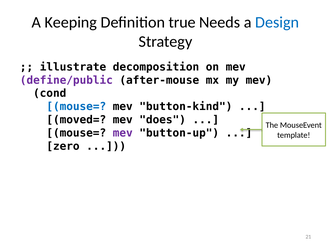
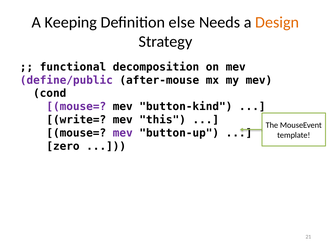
true: true -> else (182, 22)
Design colour: blue -> orange (277, 22)
illustrate: illustrate -> functional (73, 67)
mouse= colour: blue -> purple (76, 107)
moved=: moved= -> write= (76, 120)
does: does -> this (163, 120)
